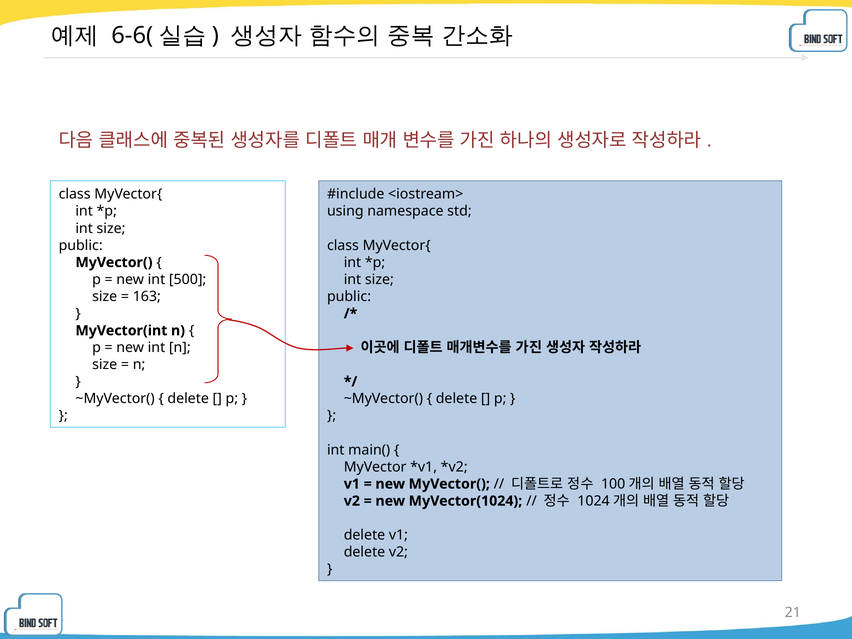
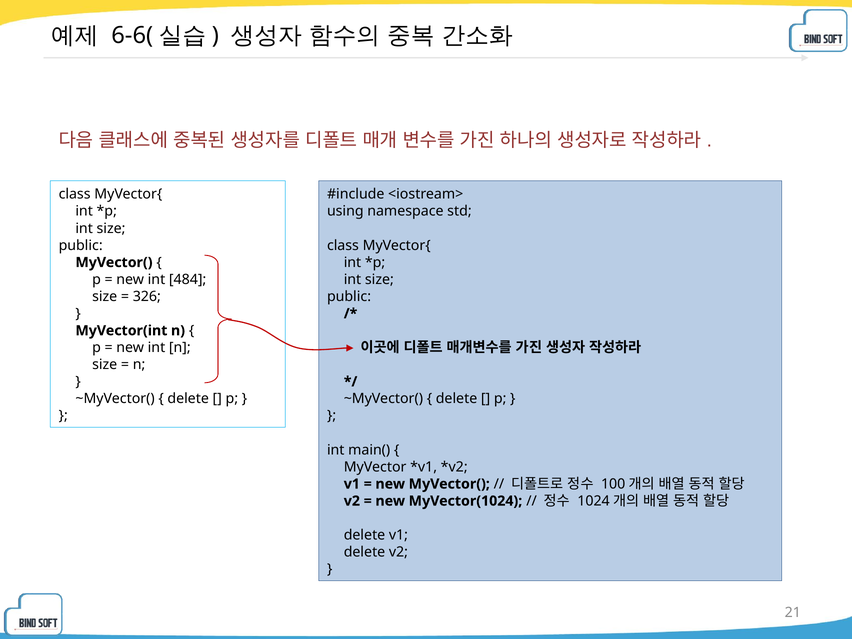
500: 500 -> 484 (188, 279)
163: 163 -> 326 (147, 297)
